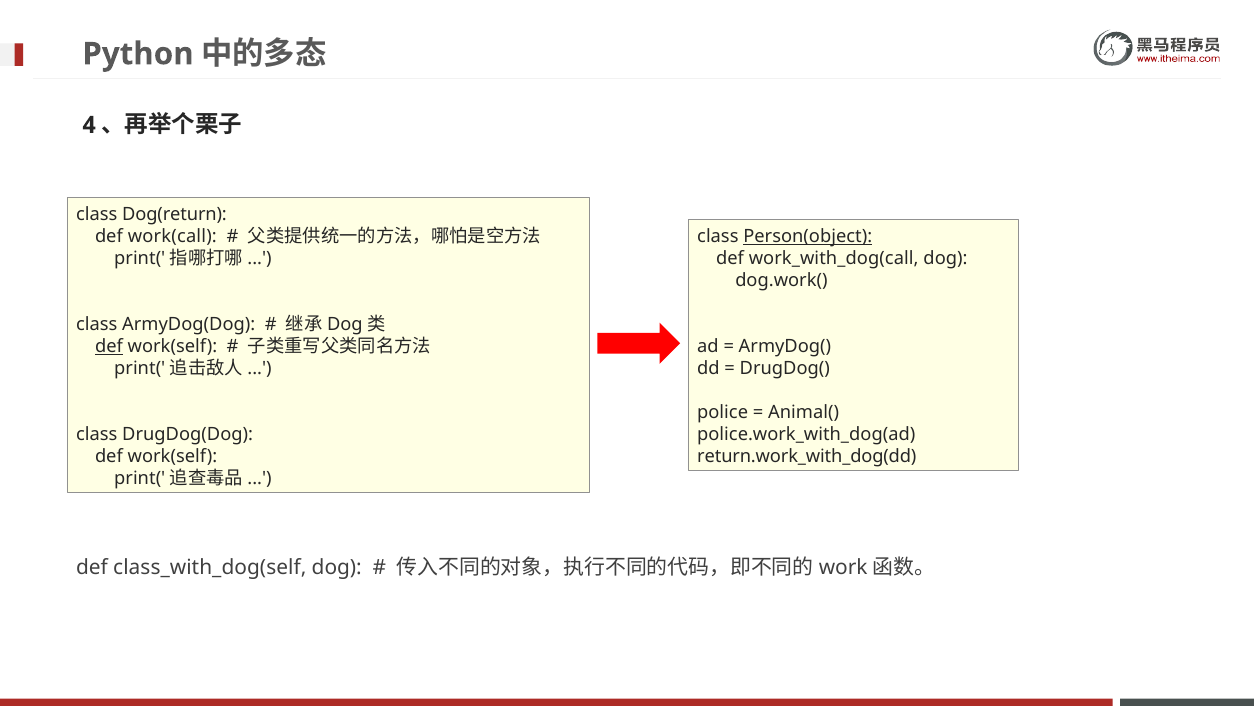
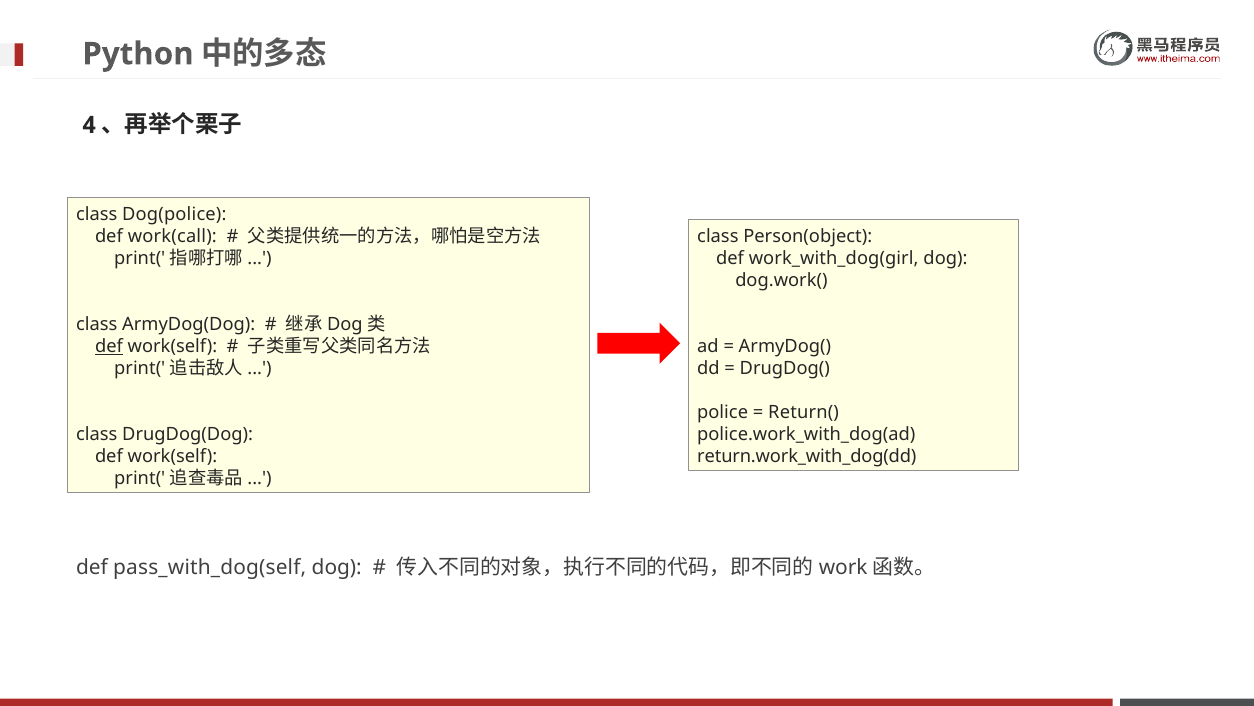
Dog(return: Dog(return -> Dog(police (174, 214)
Person(object underline: present -> none (808, 236)
work_with_dog(call: work_with_dog(call -> work_with_dog(girl (834, 258)
Animal(: Animal( -> Return( (804, 412)
class_with_dog(self: class_with_dog(self -> pass_with_dog(self (210, 567)
